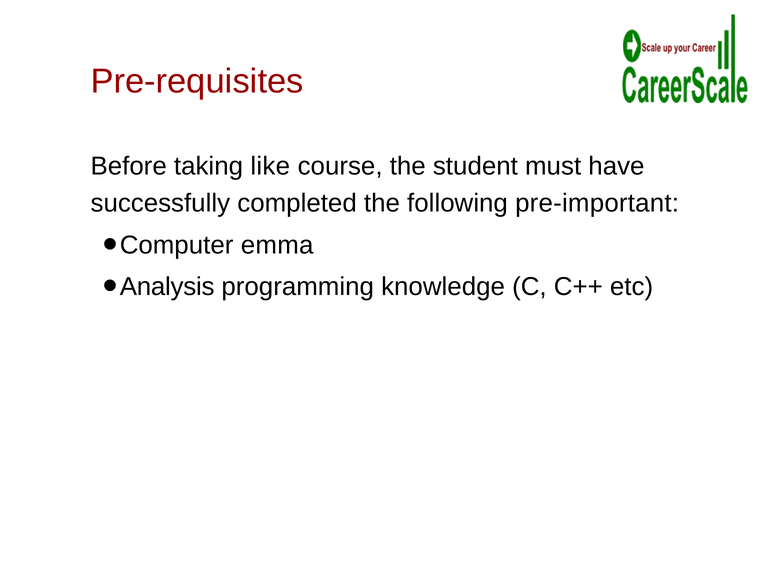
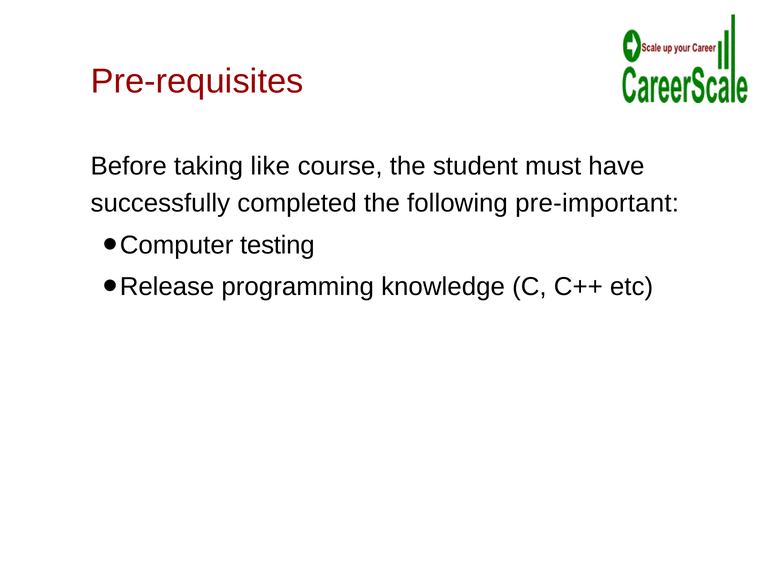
emma: emma -> testing (277, 245)
Analysis: Analysis -> Release (167, 287)
